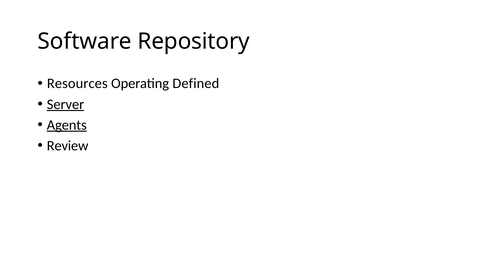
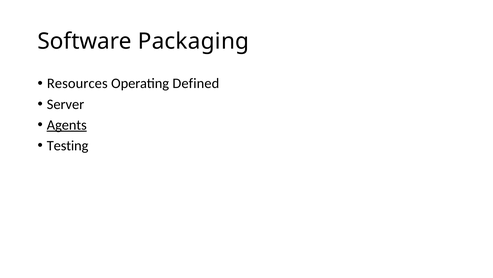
Repository: Repository -> Packaging (193, 41)
Server underline: present -> none (66, 104)
Review: Review -> Testing (68, 145)
